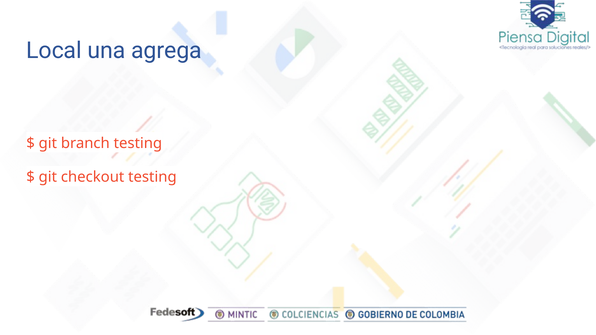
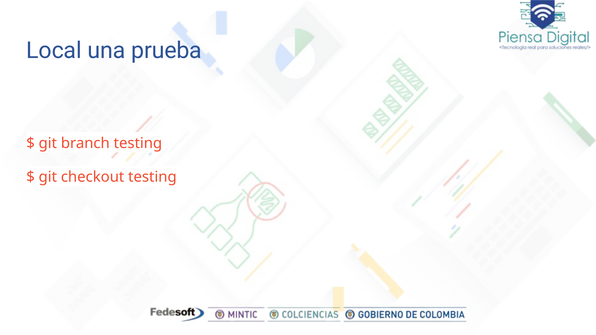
agrega: agrega -> prueba (167, 50)
